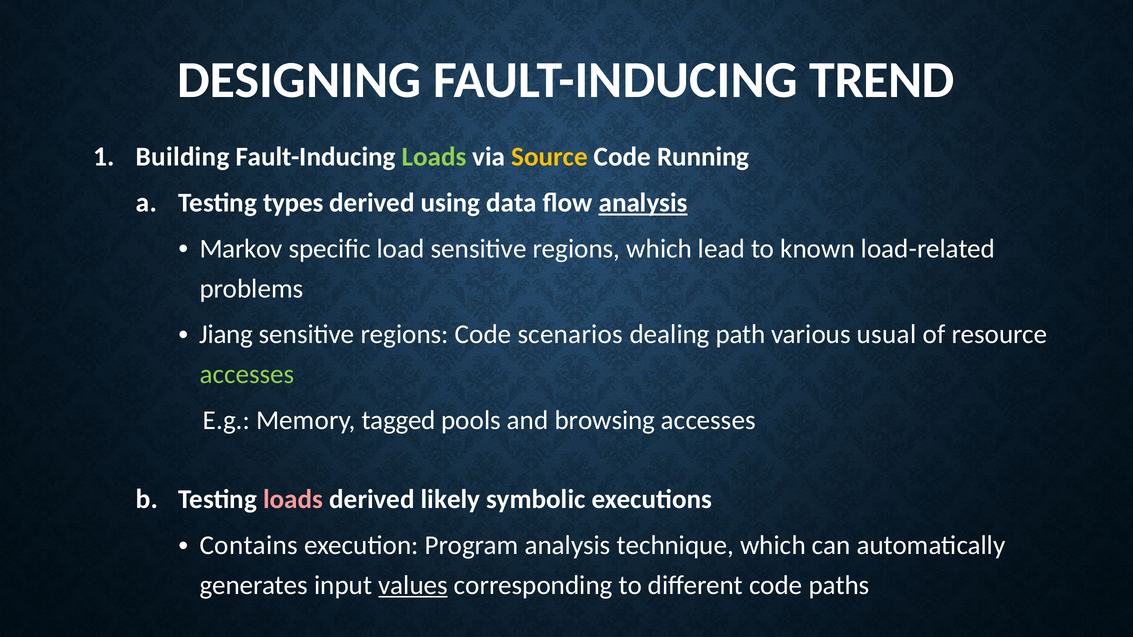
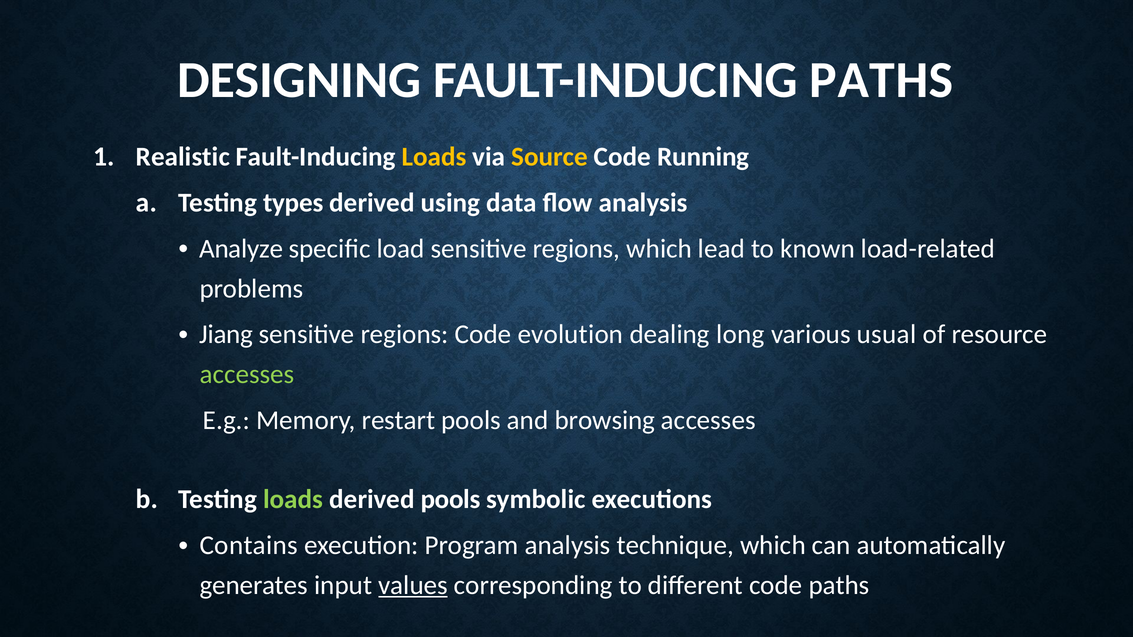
FAULT-INDUCING TREND: TREND -> PATHS (881, 80)
Building: Building -> Realistic (183, 157)
Loads colour: light green -> yellow (434, 157)
analysis underline: present -> none (643, 203)
Markov: Markov -> Analyze (241, 249)
scenarios: scenarios -> evolution (570, 335)
path: path -> long (740, 335)
tagged: tagged -> restart (398, 420)
loads colour: pink -> light green (293, 500)
derived likely: likely -> pools (451, 500)
